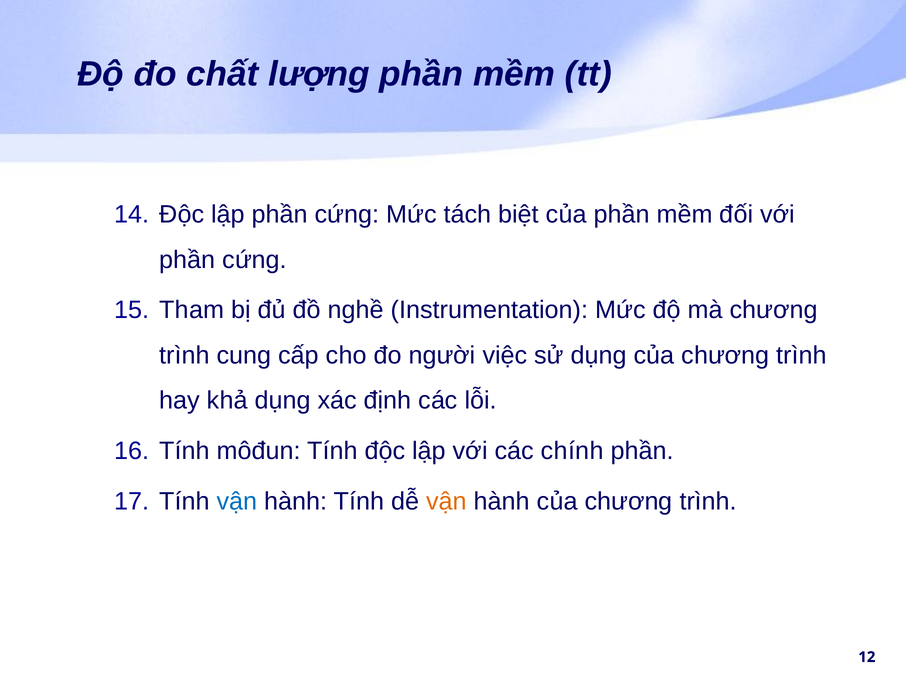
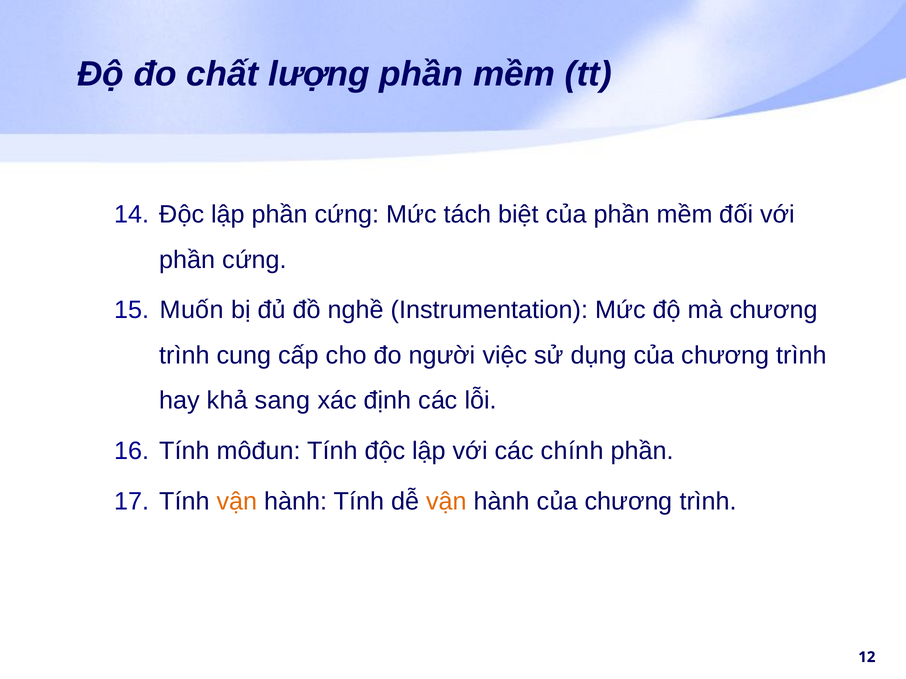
Tham: Tham -> Muốn (192, 310)
khả dụng: dụng -> sang (282, 401)
vận colour: blue -> orange (237, 502)
